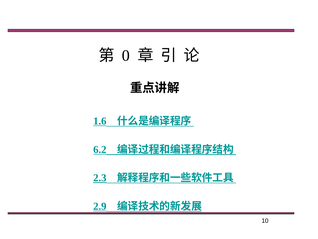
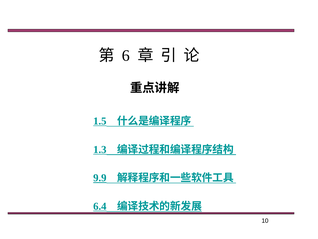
0: 0 -> 6 (126, 55)
1.6: 1.6 -> 1.5 (100, 121)
6.2: 6.2 -> 1.3 (100, 149)
2.3: 2.3 -> 9.9 (100, 178)
2.9: 2.9 -> 6.4 (100, 206)
